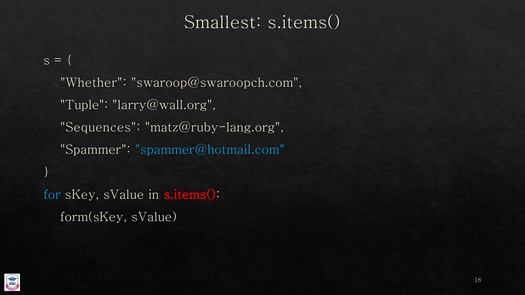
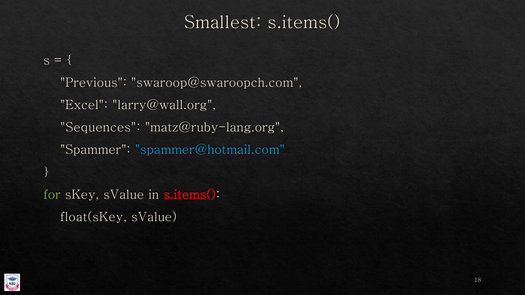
Whether: Whether -> Previous (93, 83)
Tuple: Tuple -> Excel (84, 105)
for colour: light blue -> light green (52, 195)
form(sKey: form(sKey -> float(sKey (93, 217)
